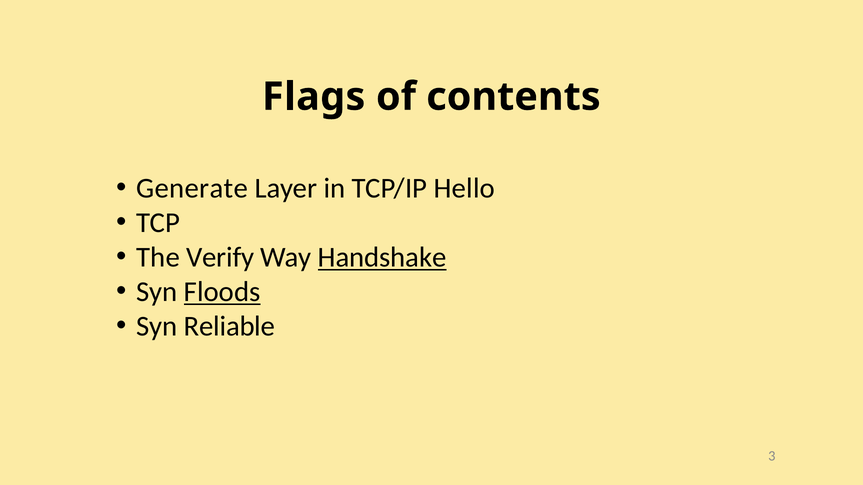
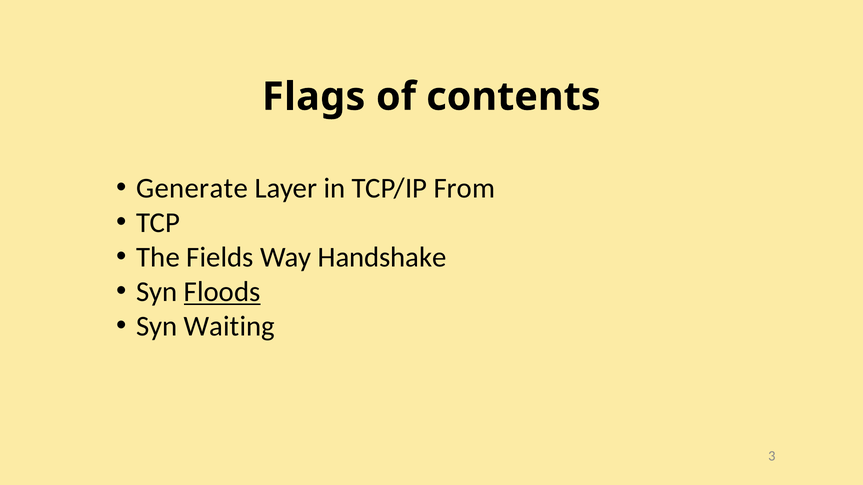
Hello: Hello -> From (464, 189)
Verify: Verify -> Fields (220, 258)
Handshake underline: present -> none (382, 258)
Reliable: Reliable -> Waiting (229, 327)
